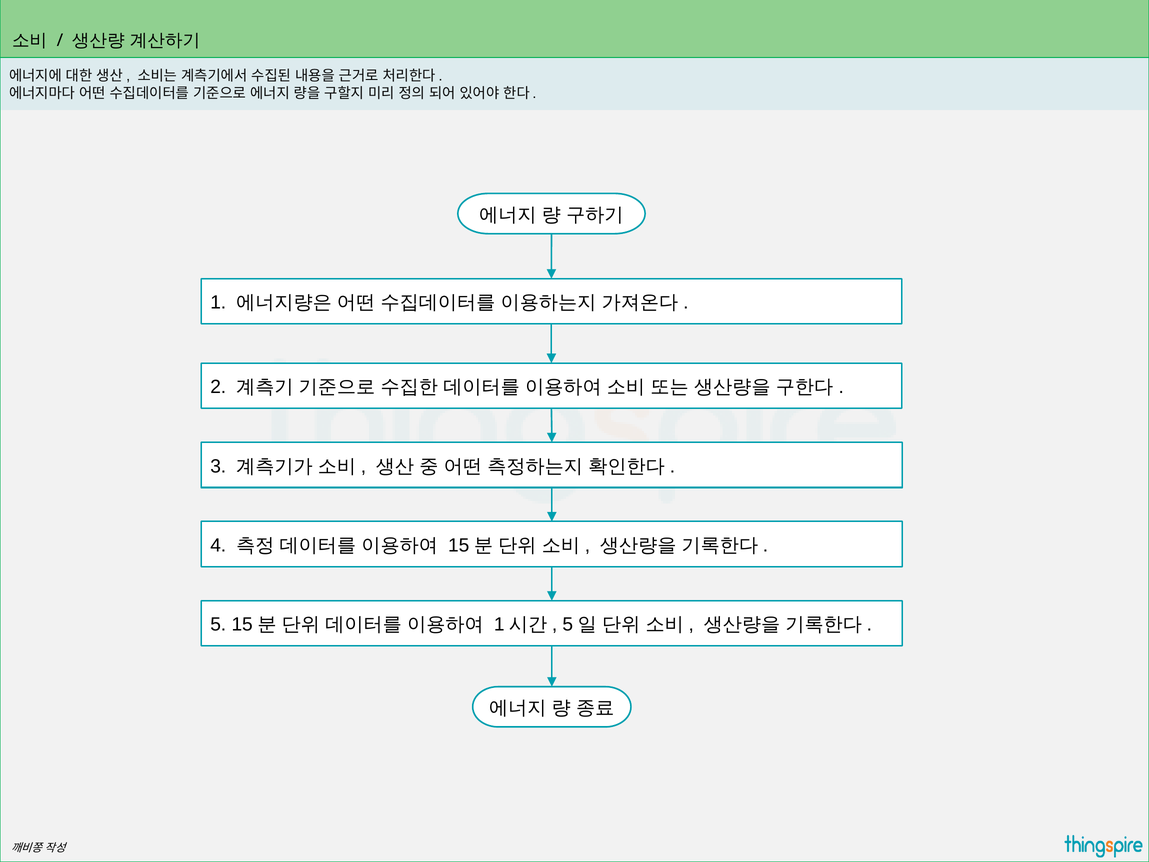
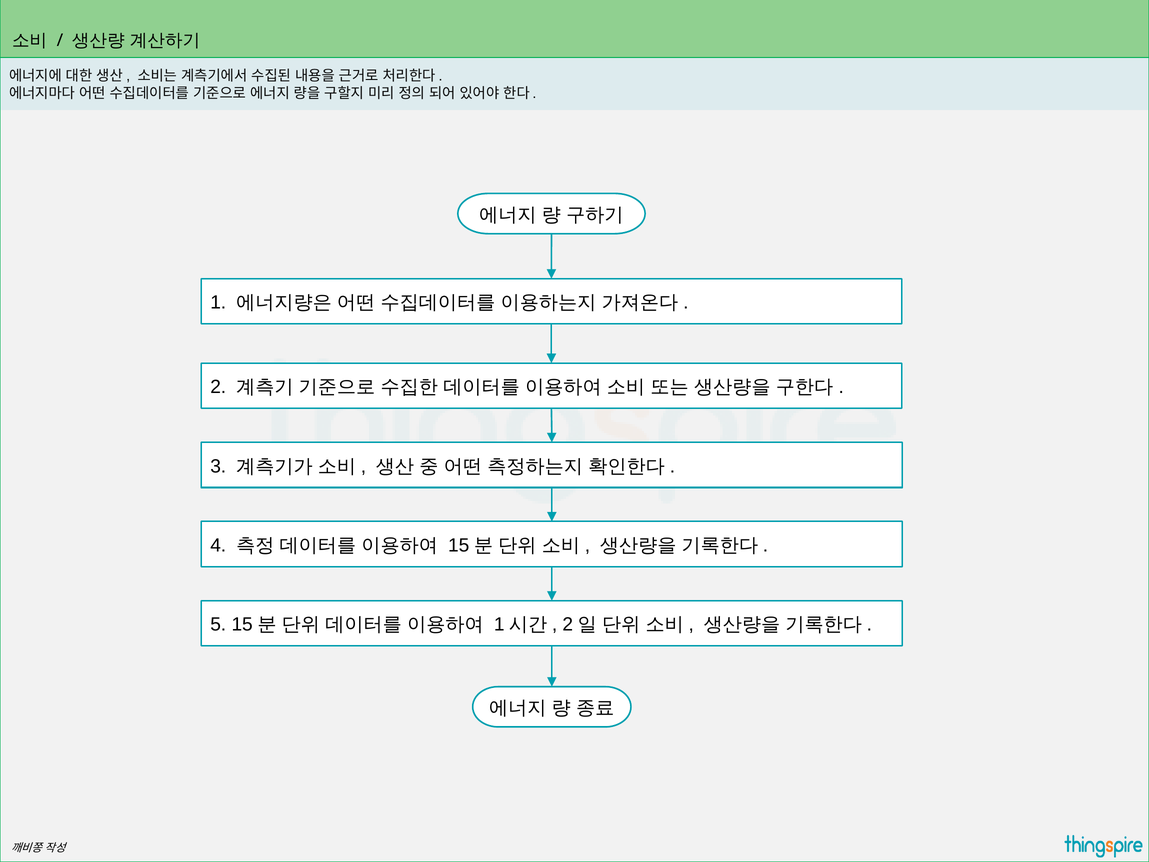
5: 5 -> 2 (568, 624)
